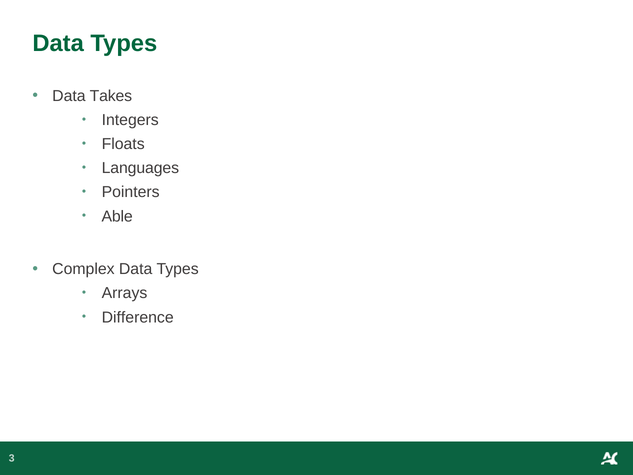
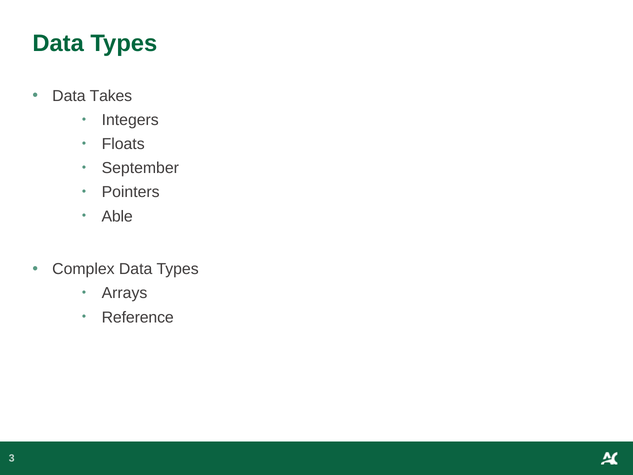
Languages: Languages -> September (140, 168)
Difference: Difference -> Reference (138, 317)
